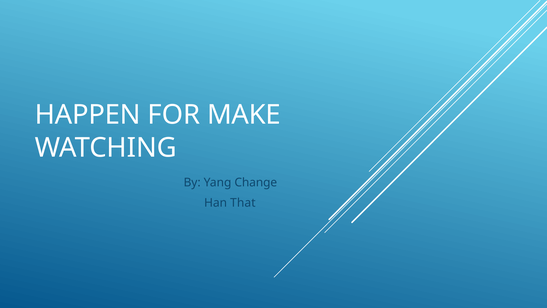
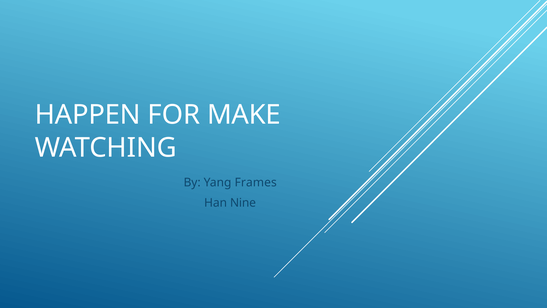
Change: Change -> Frames (256, 183)
That: That -> Nine (243, 203)
